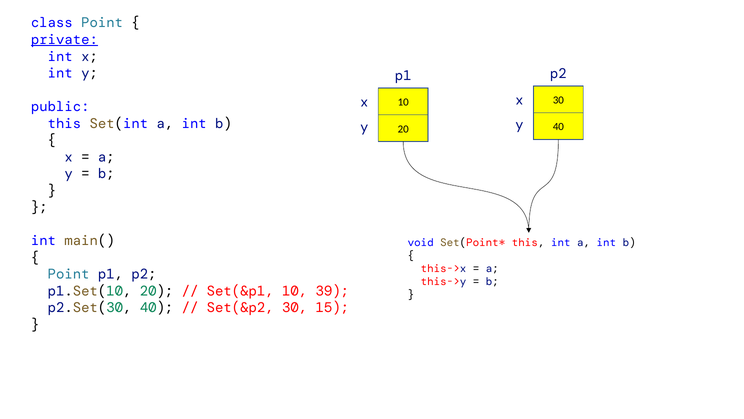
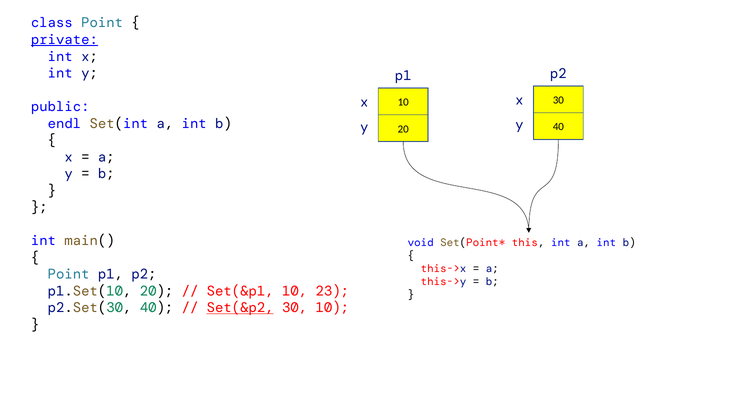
this: this -> endl (64, 123)
39: 39 -> 23 (332, 291)
Set(&p2 underline: none -> present (240, 307)
30 15: 15 -> 10 (332, 307)
